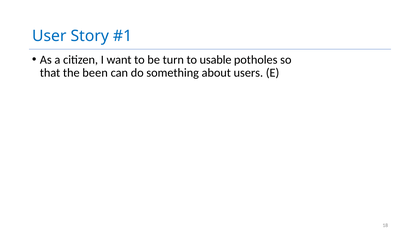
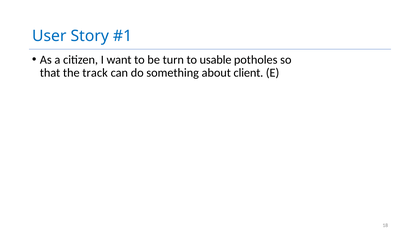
been: been -> track (95, 73)
users: users -> client (248, 73)
